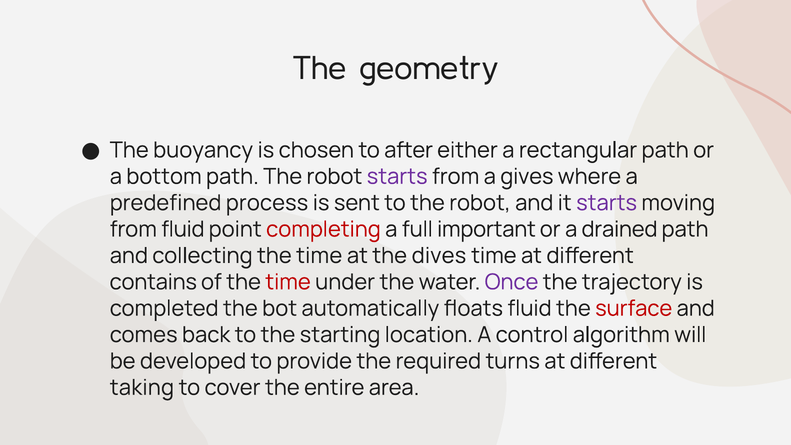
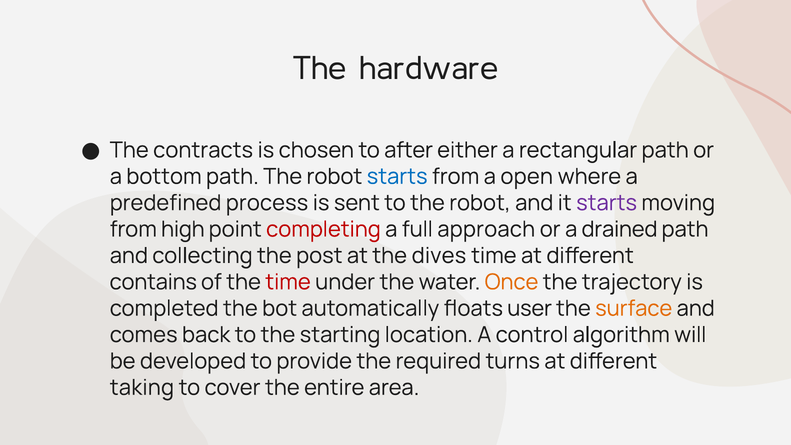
geometry: geometry -> hardware (429, 69)
buoyancy: buoyancy -> contracts (203, 150)
starts colour: purple -> blue (397, 177)
gives: gives -> open (527, 177)
from fluid: fluid -> high (183, 229)
important: important -> approach (486, 229)
collecting the time: time -> post (319, 256)
Once colour: purple -> orange (512, 282)
floats fluid: fluid -> user (530, 308)
surface colour: red -> orange (634, 308)
